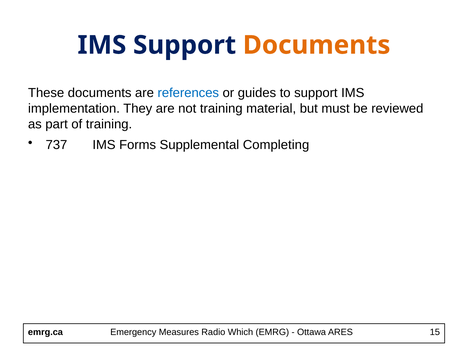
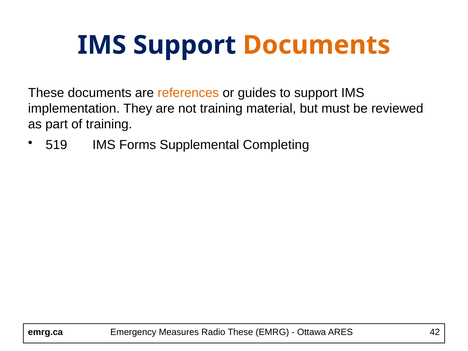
references colour: blue -> orange (188, 93)
737: 737 -> 519 (56, 145)
Radio Which: Which -> These (240, 332)
15: 15 -> 42 (435, 332)
